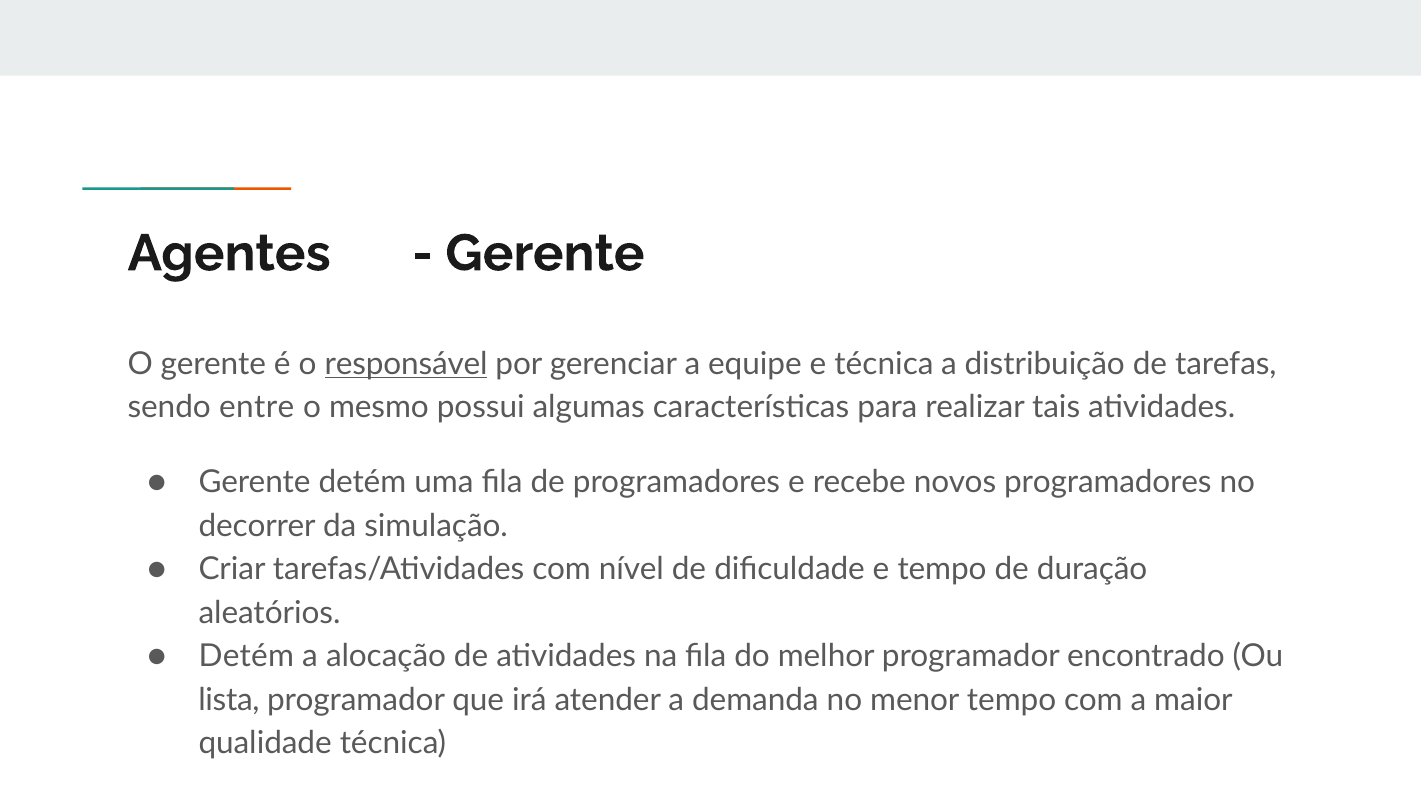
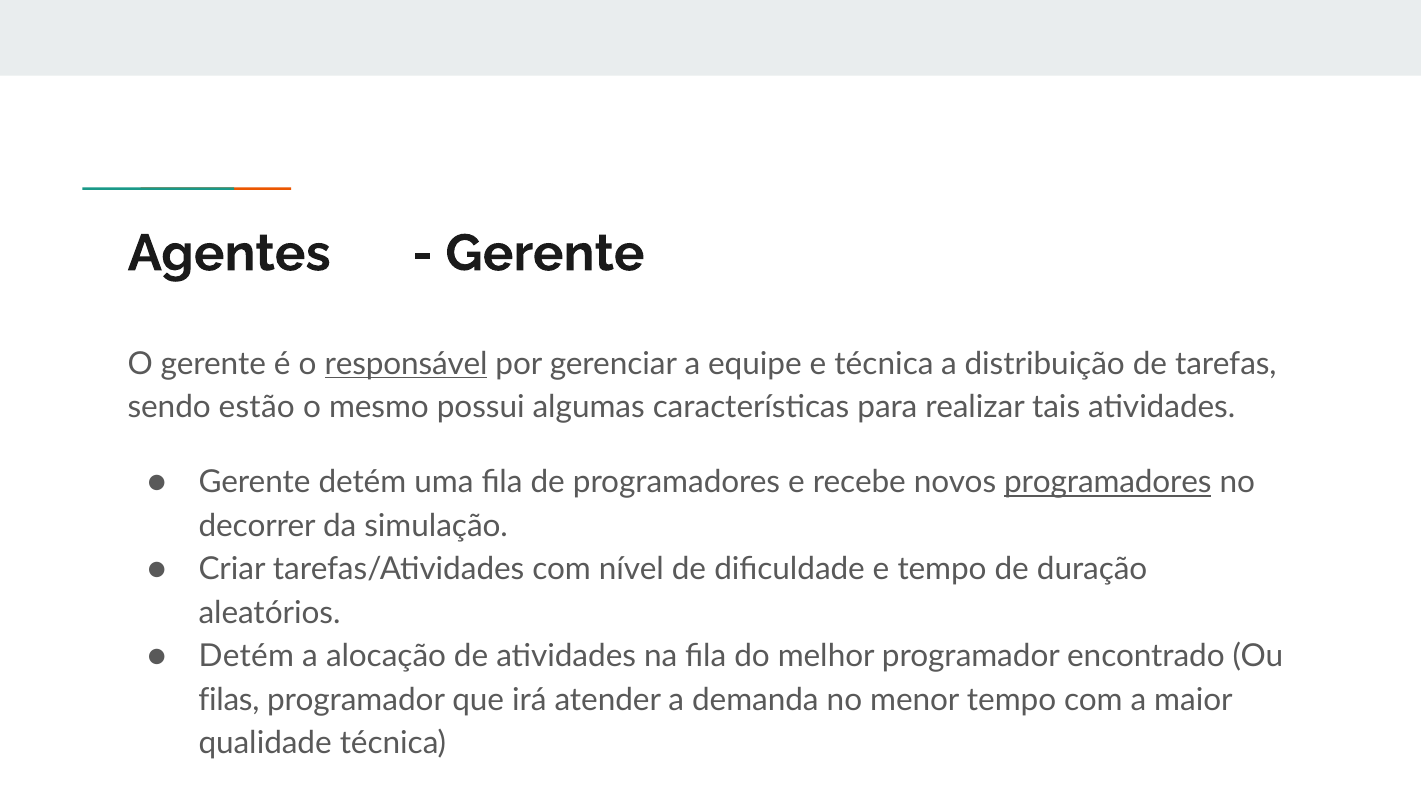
entre: entre -> estão (257, 408)
programadores underline: none -> present (1108, 483)
lista: lista -> filas (229, 700)
